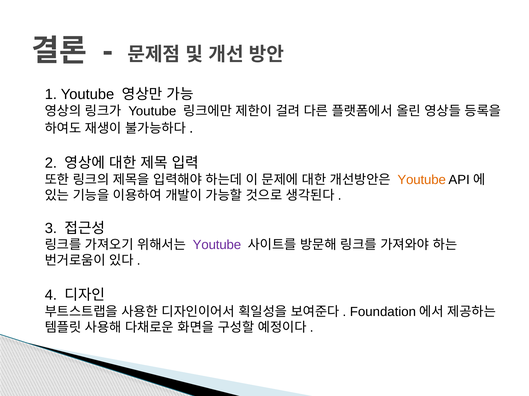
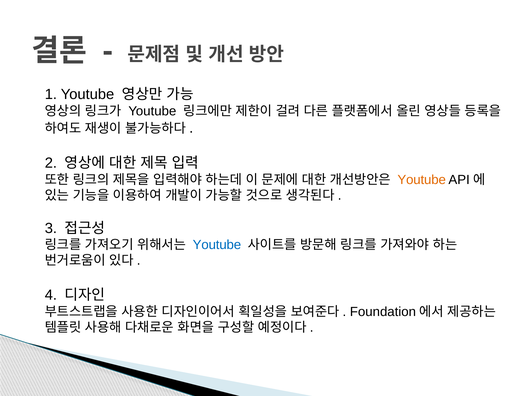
Youtube colour: purple -> blue (217, 245)
